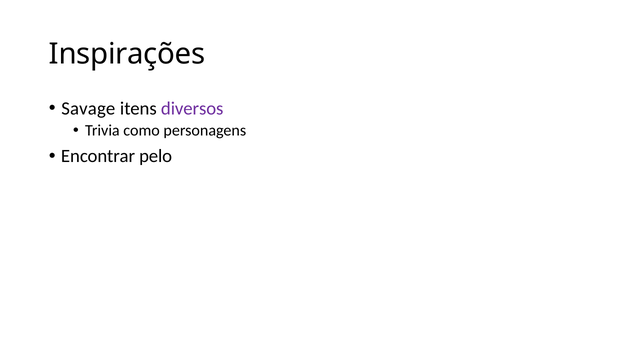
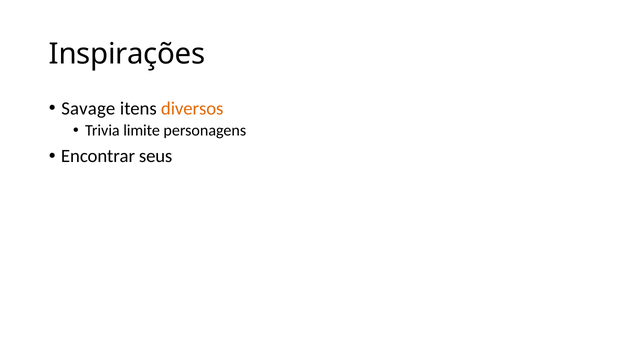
diversos colour: purple -> orange (192, 109)
como: como -> limite (142, 131)
pelo: pelo -> seus (156, 156)
